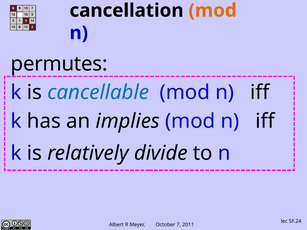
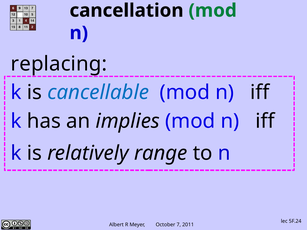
mod colour: orange -> green (213, 11)
permutes: permutes -> replacing (59, 64)
divide: divide -> range (161, 153)
